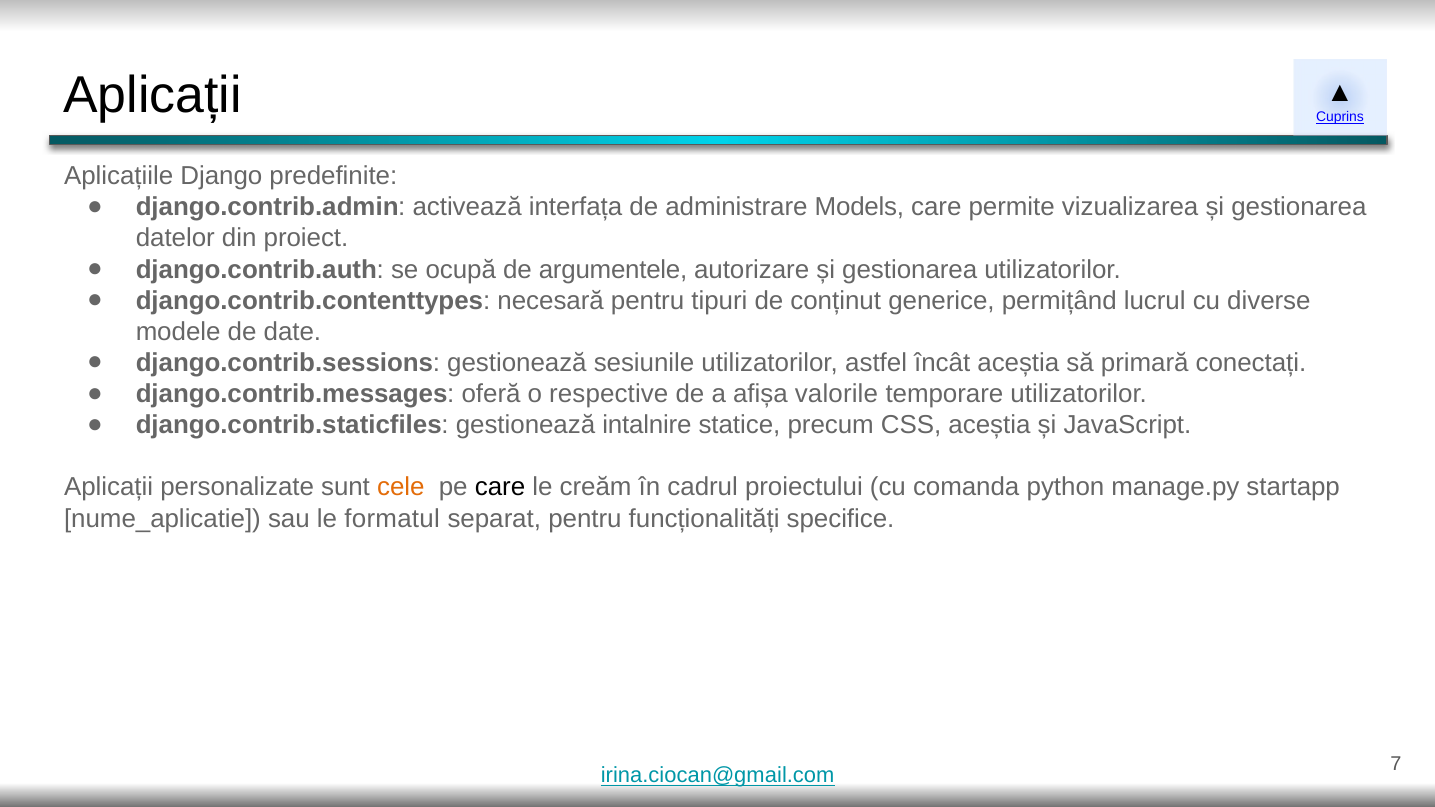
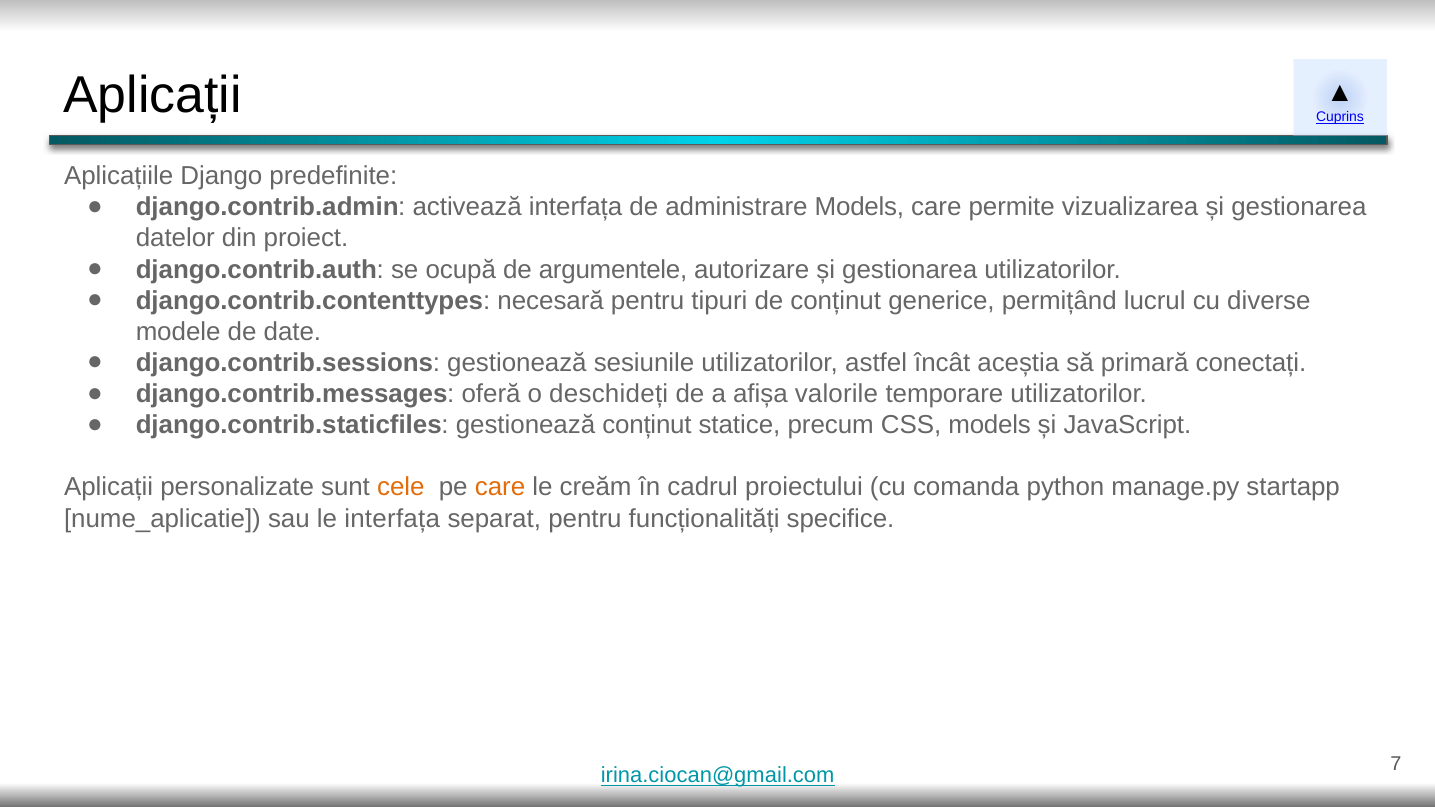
respective: respective -> deschideți (609, 394)
gestionează intalnire: intalnire -> conținut (647, 425)
CSS aceștia: aceștia -> models (990, 425)
care colour: black -> orange (500, 487)
le formatul: formatul -> interfața (392, 519)
